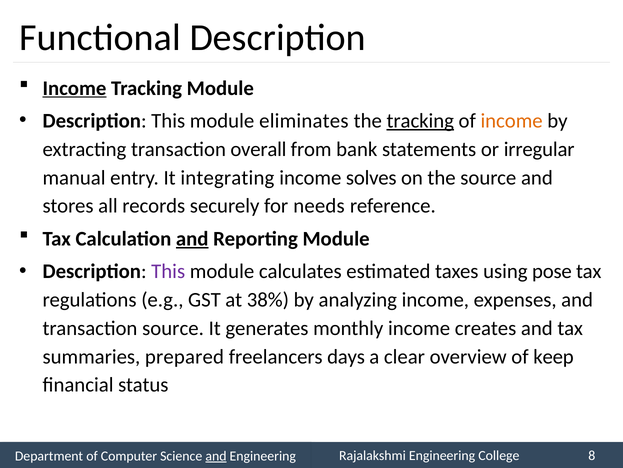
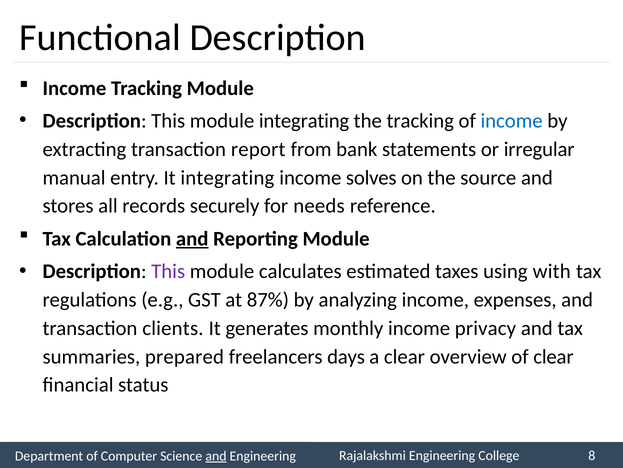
Income underline: present -> none (74, 88)
module eliminates: eliminates -> integrating (304, 121)
tracking underline: present -> none (420, 121)
income colour: orange -> blue (512, 121)
overall: overall -> report (258, 149)
pose: pose -> with (552, 271)
38%: 38% -> 87% (268, 299)
transaction source: source -> clients (173, 328)
creates: creates -> privacy (485, 328)
of keep: keep -> clear (553, 356)
